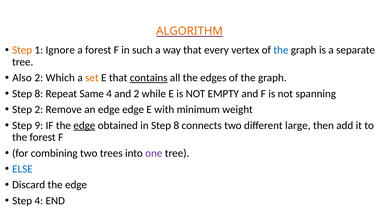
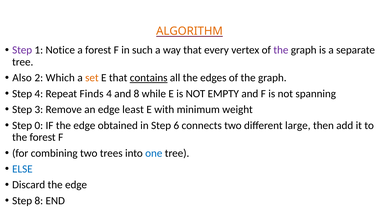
Step colour: orange -> purple (22, 50)
Ignore: Ignore -> Notice (60, 50)
the colour: blue -> purple (281, 50)
8: 8 -> 4 (39, 94)
Same: Same -> Finds (92, 94)
and 2: 2 -> 8 (136, 94)
Step 2: 2 -> 3 (39, 110)
edge edge: edge -> least (133, 110)
9: 9 -> 0 (39, 125)
edge underline: present -> none (84, 125)
in Step 8: 8 -> 6 (176, 125)
one colour: purple -> blue (154, 153)
Step 4: 4 -> 8 (39, 201)
